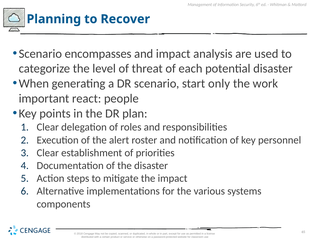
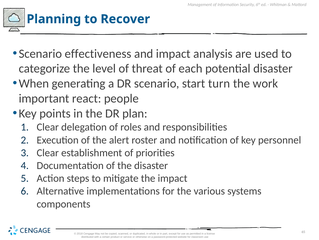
encompasses: encompasses -> effectiveness (98, 54)
only: only -> turn (219, 83)
